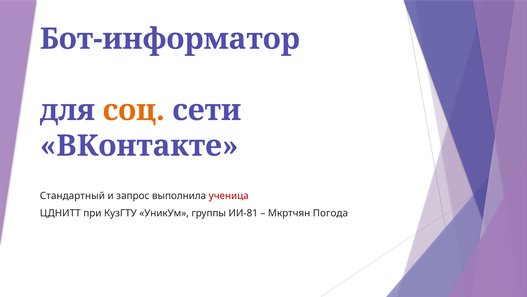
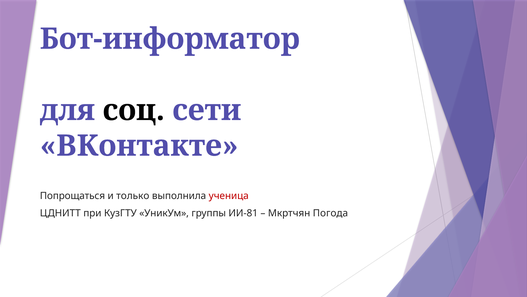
соц colour: orange -> black (134, 110)
Стандартный: Стандартный -> Попрощаться (72, 195)
запрос: запрос -> только (133, 195)
